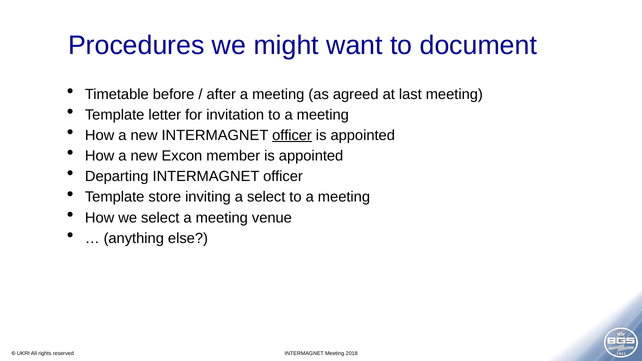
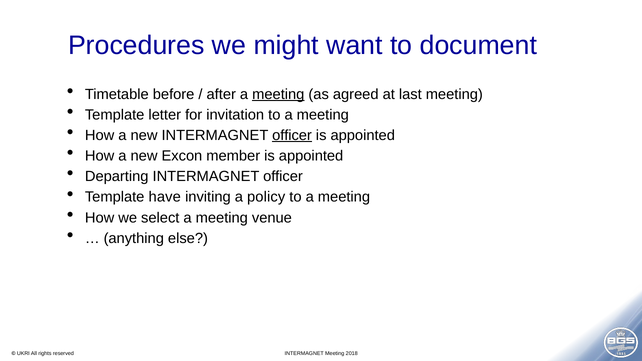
meeting underline: none -> present (278, 94)
store: store -> have (165, 197)
a select: select -> policy (266, 197)
